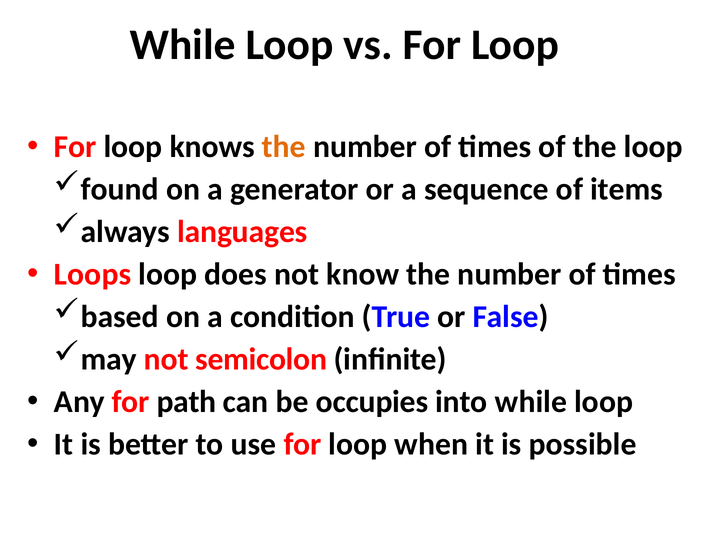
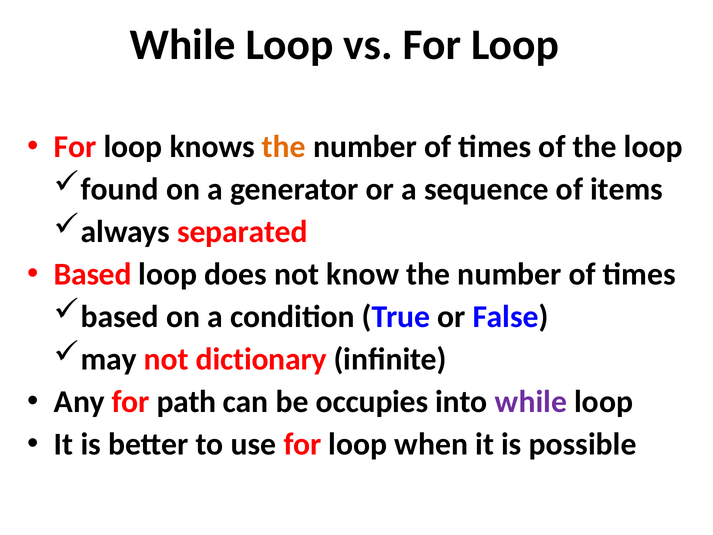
languages: languages -> separated (242, 232)
Loops: Loops -> Based (93, 274)
semicolon: semicolon -> dictionary (261, 359)
while colour: black -> purple (531, 402)
